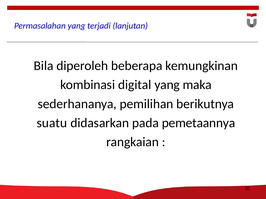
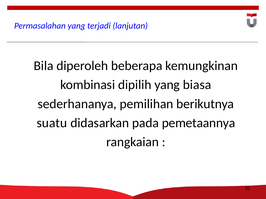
digital: digital -> dipilih (135, 85)
maka: maka -> biasa (197, 85)
